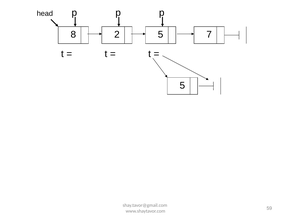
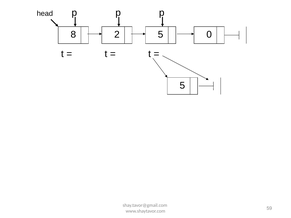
7: 7 -> 0 (209, 35)
